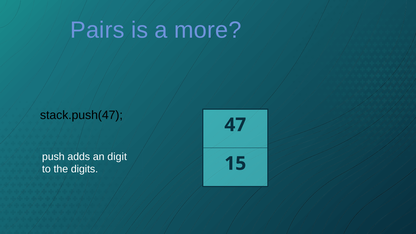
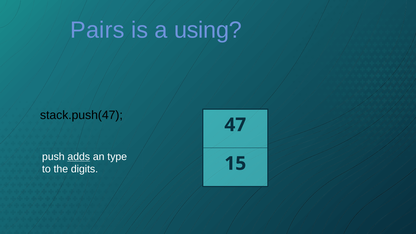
more: more -> using (208, 30)
adds underline: none -> present (79, 157)
digit: digit -> type (117, 157)
